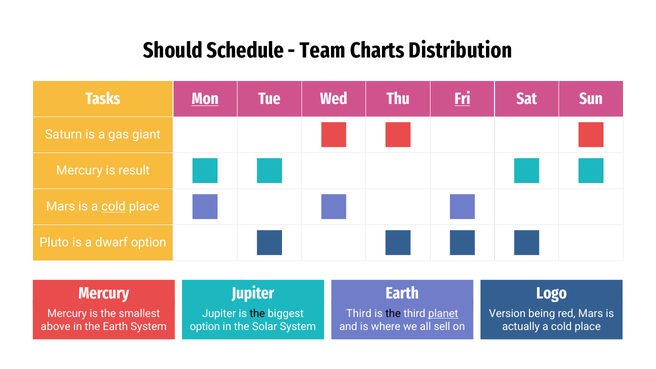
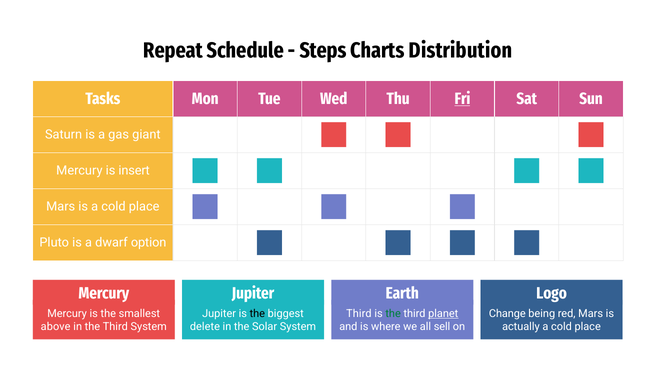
Should: Should -> Repeat (173, 51)
Team: Team -> Steps (323, 51)
Mon underline: present -> none (205, 99)
result: result -> insert (134, 171)
cold underline: present -> none (113, 207)
the colour: black -> green (393, 314)
Version: Version -> Change (507, 314)
in the Earth: Earth -> Third (115, 327)
option: option -> delete (205, 327)
